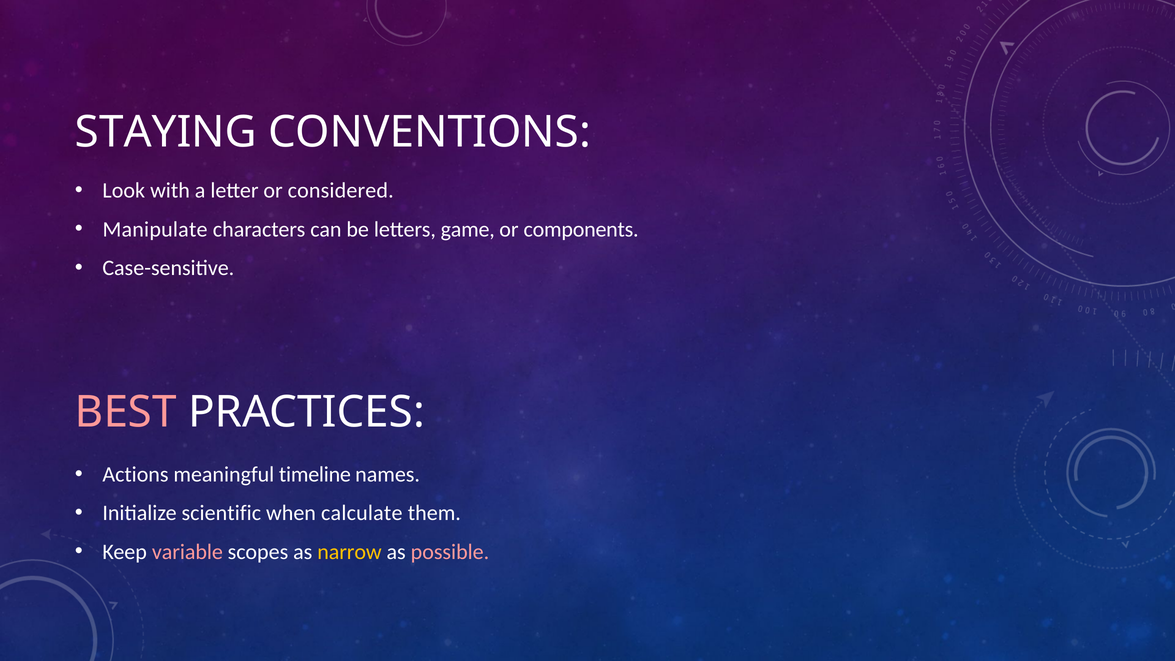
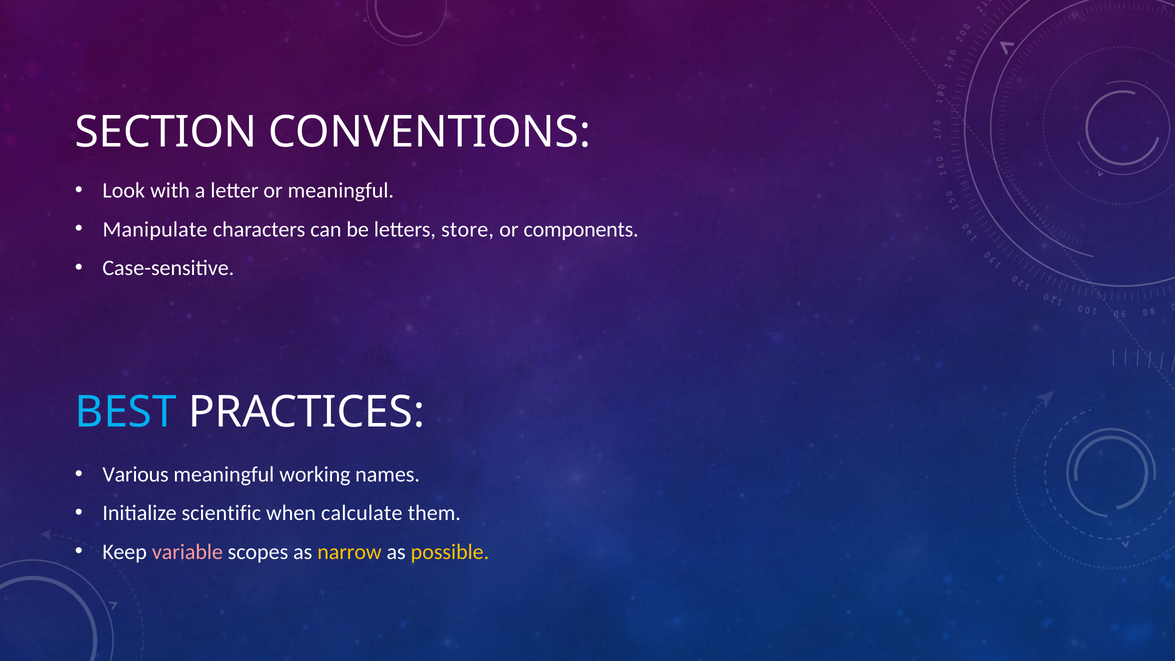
STAYING: STAYING -> SECTION (166, 132)
or considered: considered -> meaningful (341, 191)
game: game -> store (468, 229)
BEST colour: pink -> light blue (126, 412)
Actions: Actions -> Various (136, 474)
timeline: timeline -> working (315, 474)
possible colour: pink -> yellow (450, 552)
